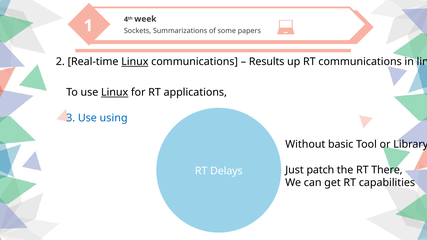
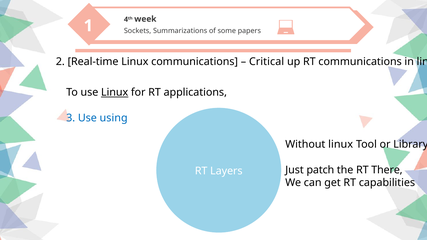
Linux underline: present -> none (135, 62)
Results: Results -> Critical (267, 62)
Without basic: basic -> linux (341, 144)
Delays: Delays -> Layers (226, 171)
